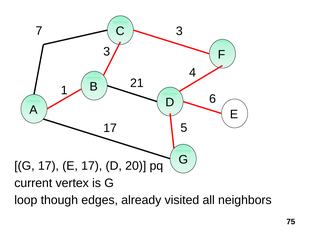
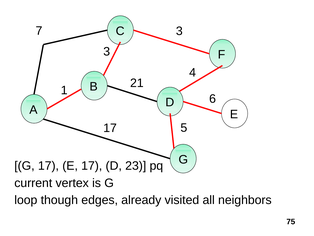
20: 20 -> 23 (136, 166)
